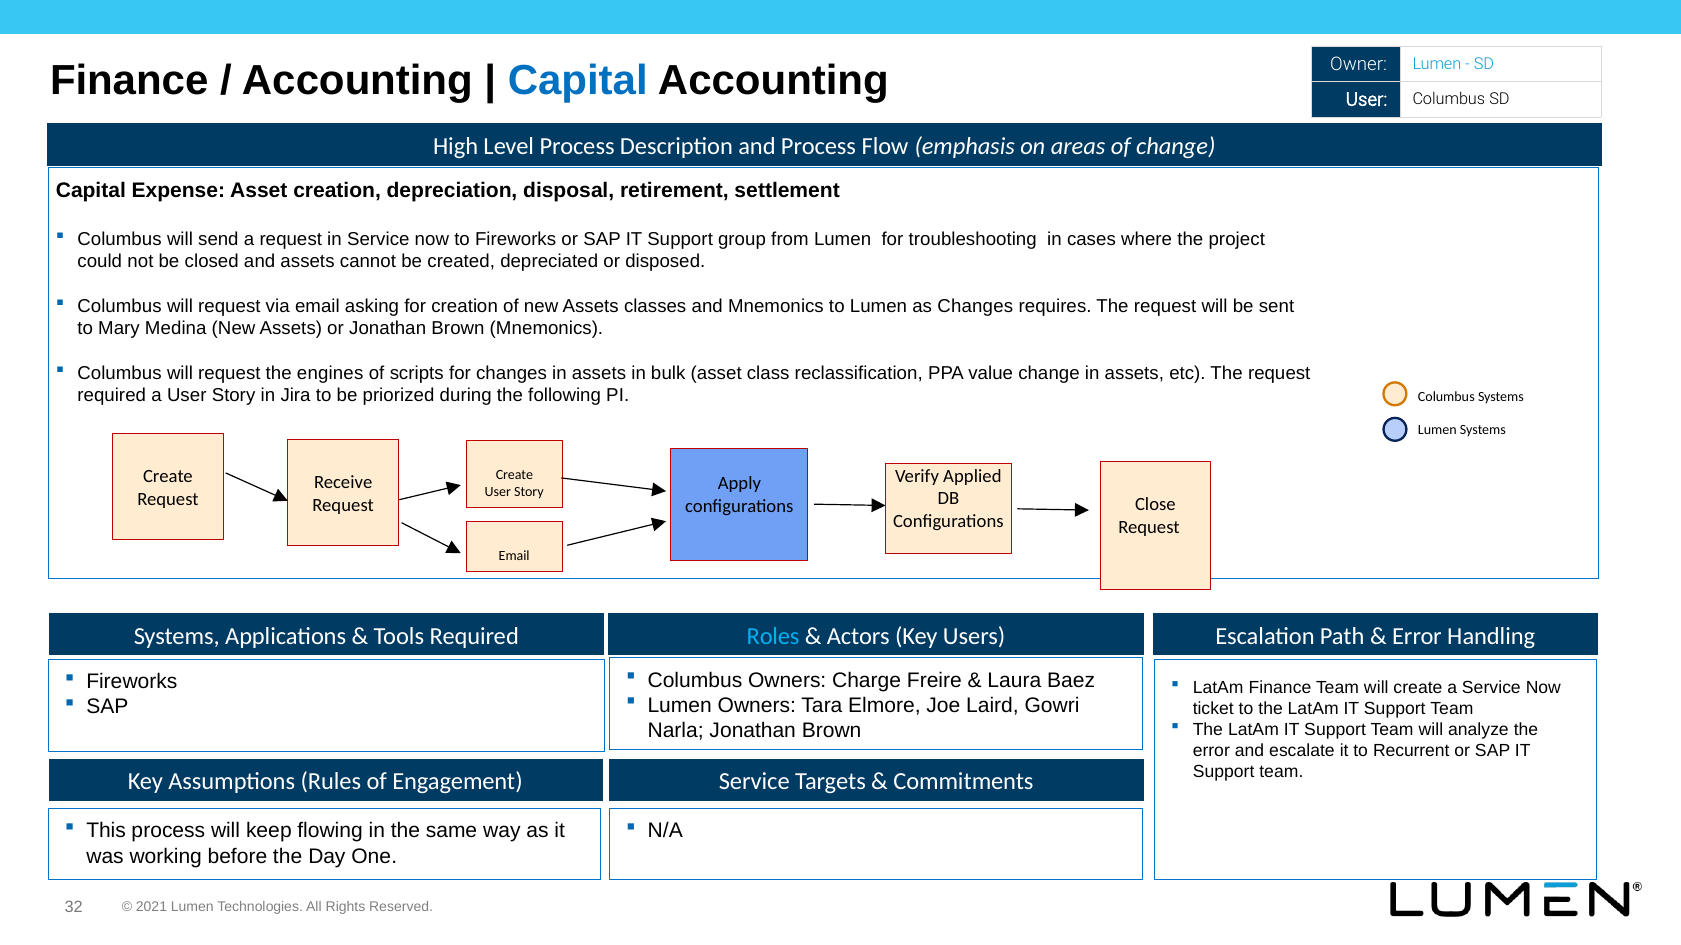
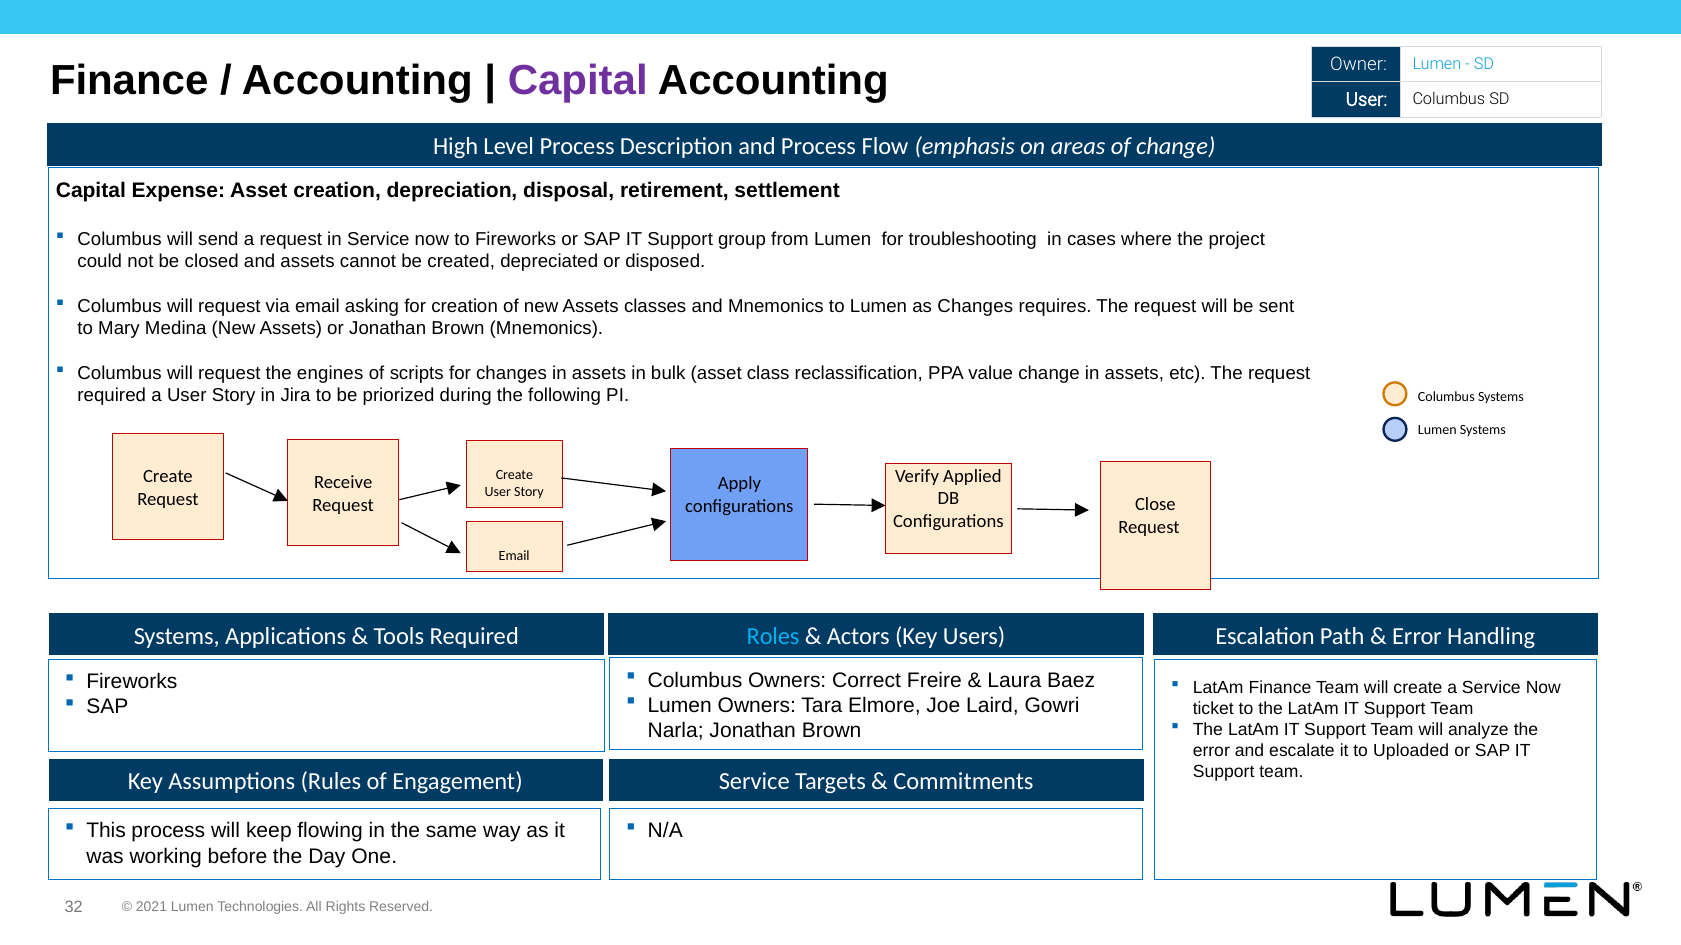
Capital colour: blue -> purple (578, 80)
Charge: Charge -> Correct (867, 681)
Recurrent: Recurrent -> Uploaded (1411, 751)
